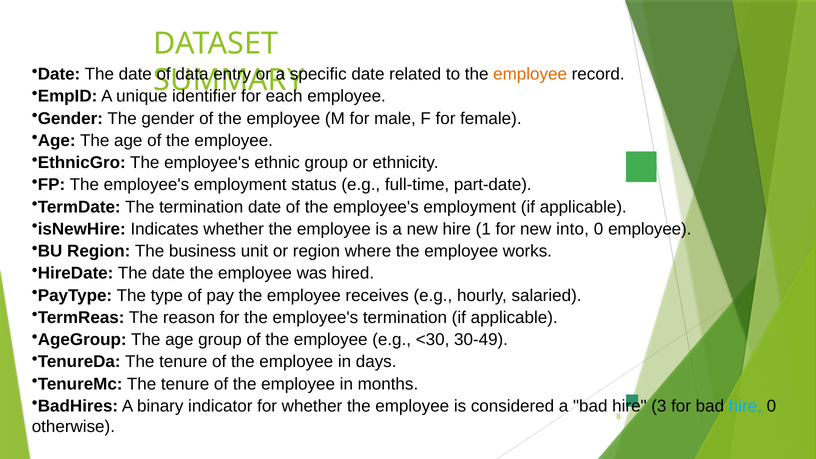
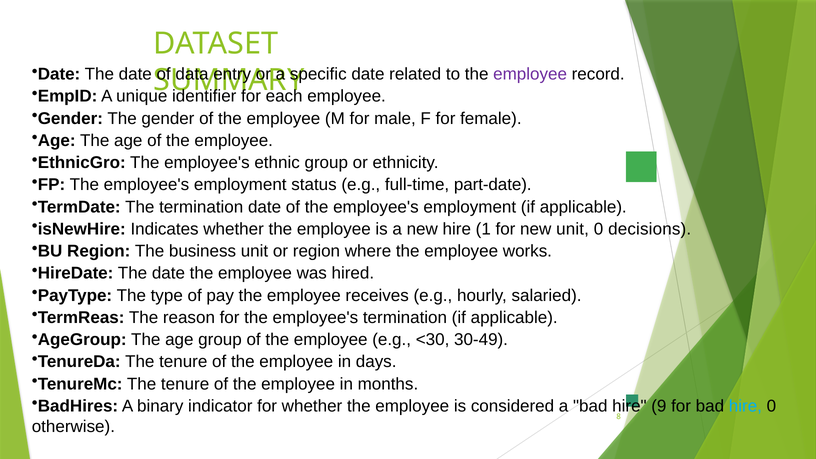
employee colour: orange -> purple (530, 74)
new into: into -> unit (573, 229)
0 employee: employee -> decisions (650, 229)
3: 3 -> 9 (659, 406)
